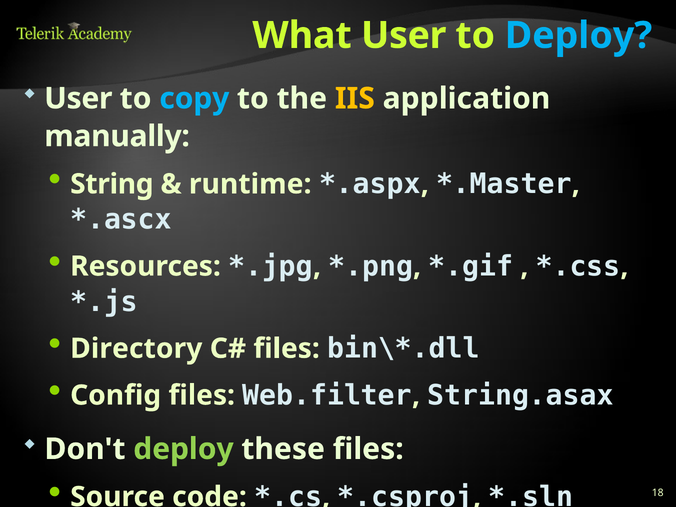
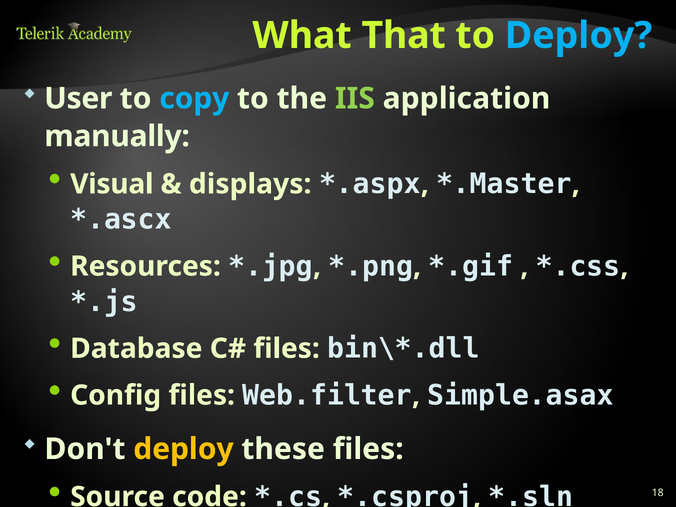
What User: User -> That (404, 35)
IIS colour: yellow -> light green (355, 98)
String: String -> Visual (112, 184)
runtime: runtime -> displays (250, 184)
Directory: Directory -> Database (136, 349)
String.asax: String.asax -> Simple.asax (520, 395)
deploy colour: light green -> yellow (183, 449)
